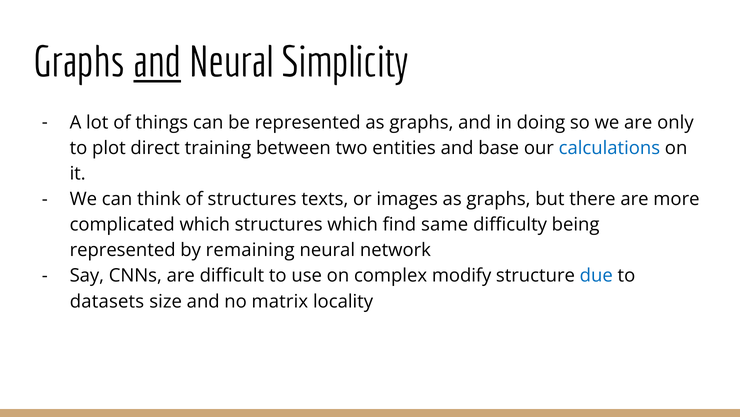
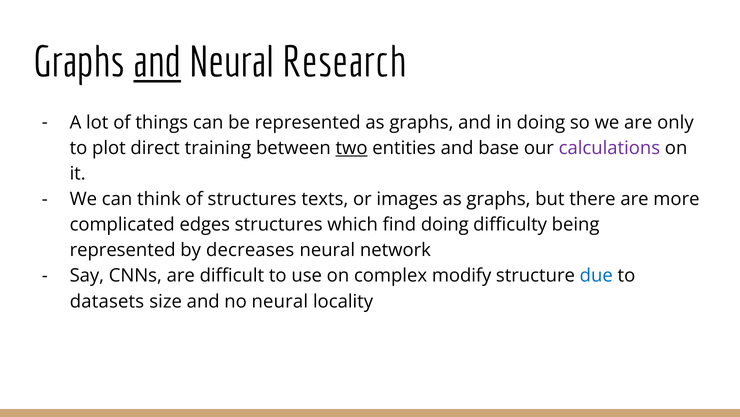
Simplicity: Simplicity -> Research (345, 63)
two underline: none -> present (352, 148)
calculations colour: blue -> purple (609, 148)
complicated which: which -> edges (205, 224)
find same: same -> doing (445, 224)
remaining: remaining -> decreases (250, 250)
no matrix: matrix -> neural (280, 301)
